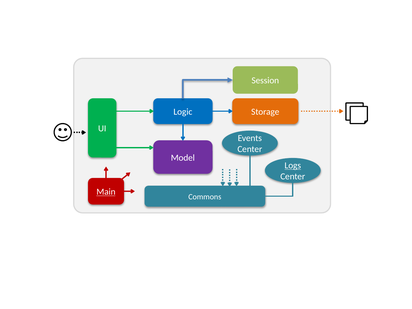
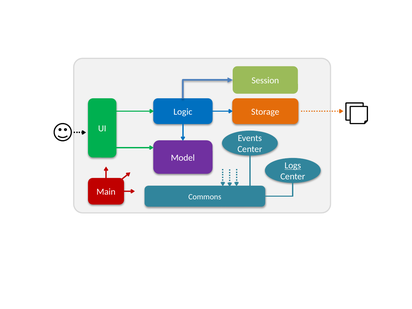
Main underline: present -> none (106, 192)
